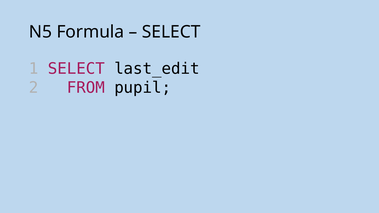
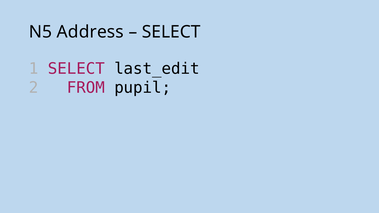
Formula: Formula -> Address (90, 32)
